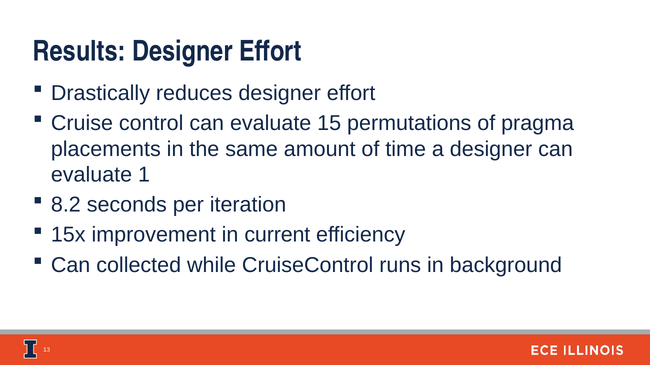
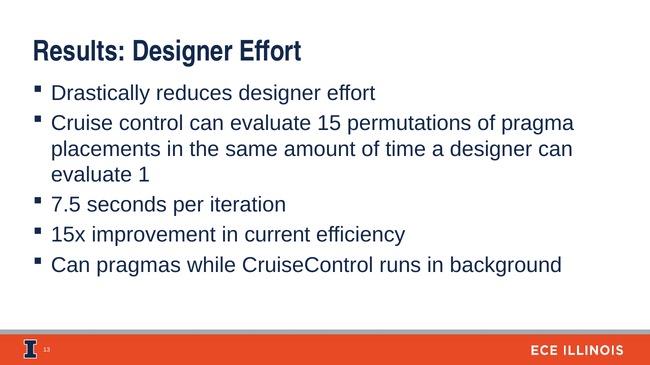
8.2: 8.2 -> 7.5 (66, 205)
collected: collected -> pragmas (139, 265)
